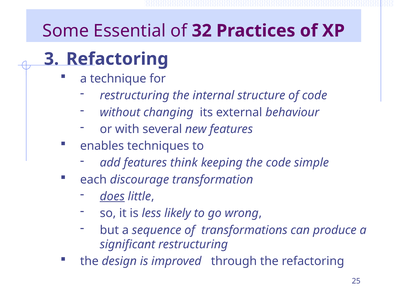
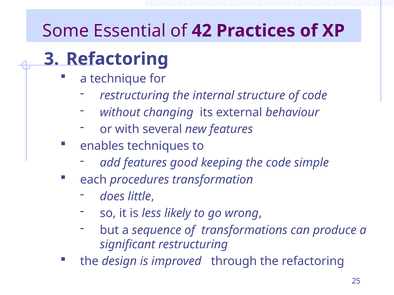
32: 32 -> 42 (202, 31)
think: think -> good (184, 163)
discourage: discourage -> procedures (140, 180)
does underline: present -> none (112, 197)
